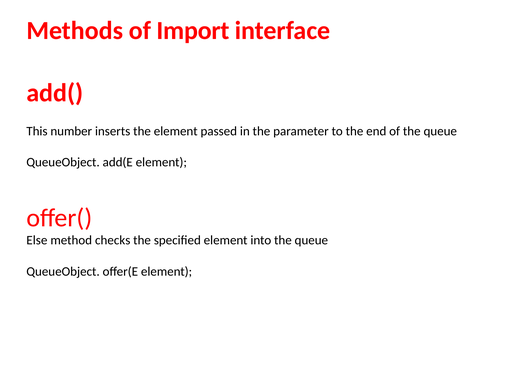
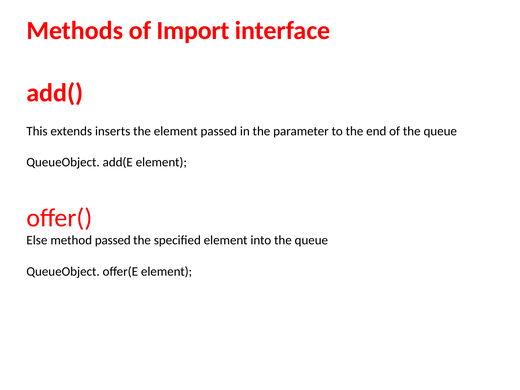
number: number -> extends (71, 131)
method checks: checks -> passed (113, 240)
